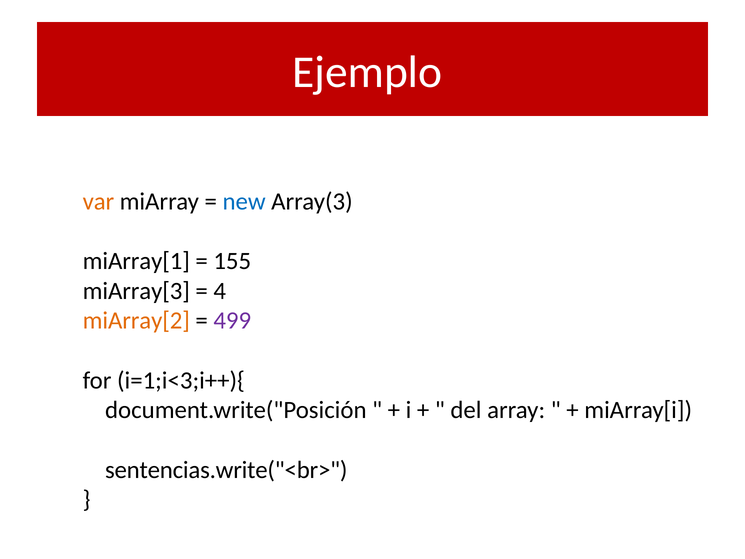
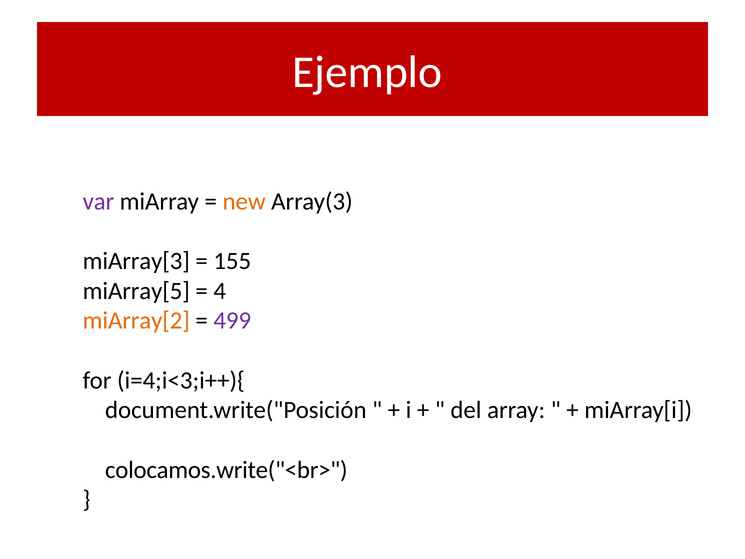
var colour: orange -> purple (98, 201)
new colour: blue -> orange (244, 201)
miArray[1: miArray[1 -> miArray[3 (136, 261)
miArray[3: miArray[3 -> miArray[5 (136, 291)
i=1;i<3;i++){: i=1;i<3;i++){ -> i=4;i<3;i++){ (181, 380)
sentencias.write("<br>: sentencias.write("<br> -> colocamos.write("<br> (226, 470)
